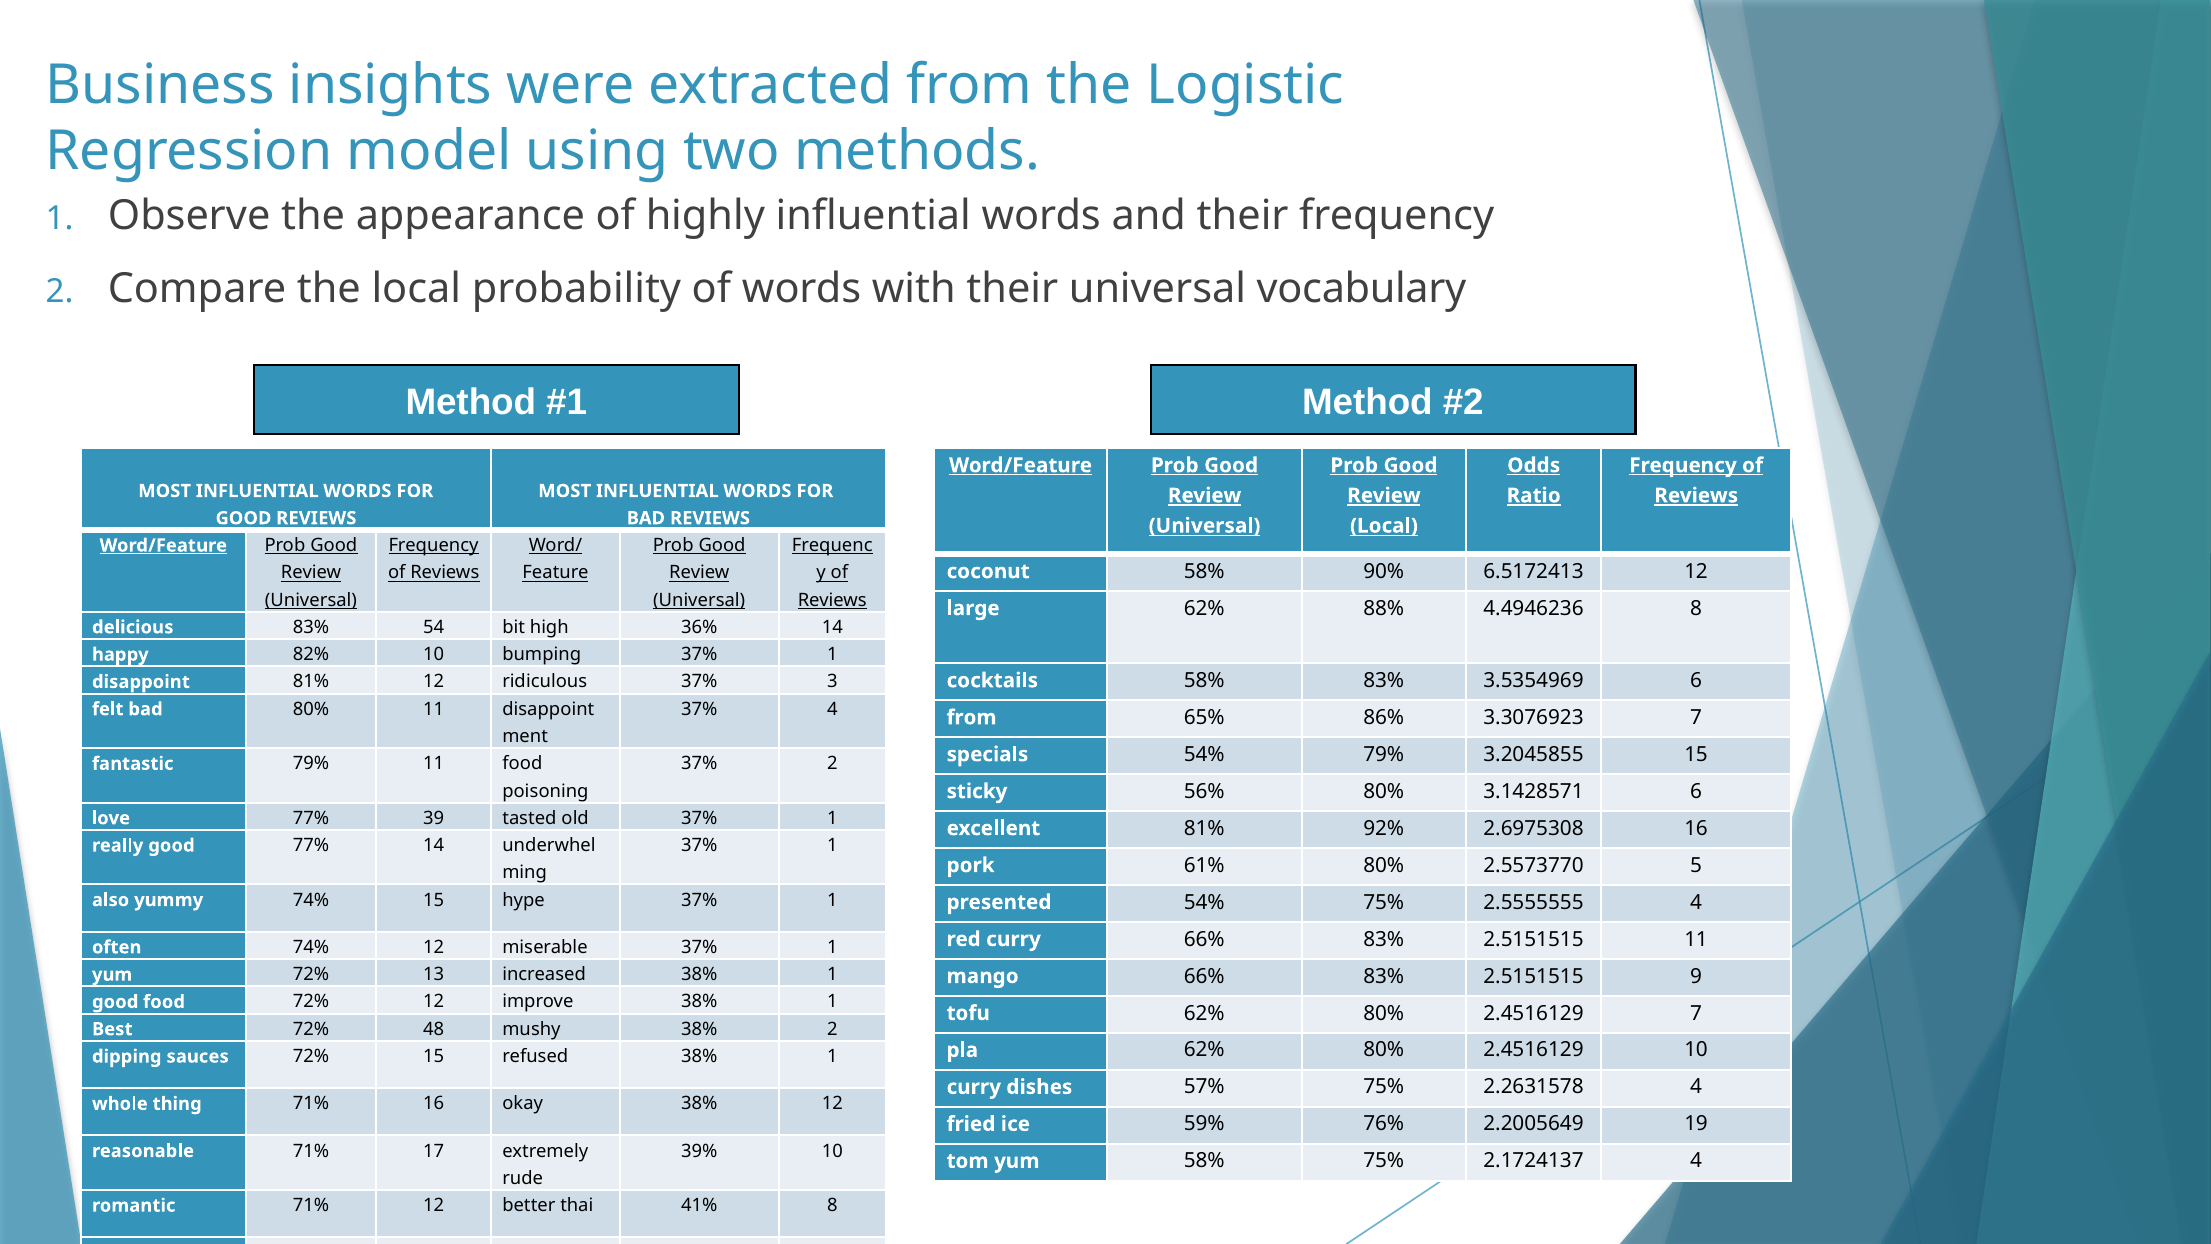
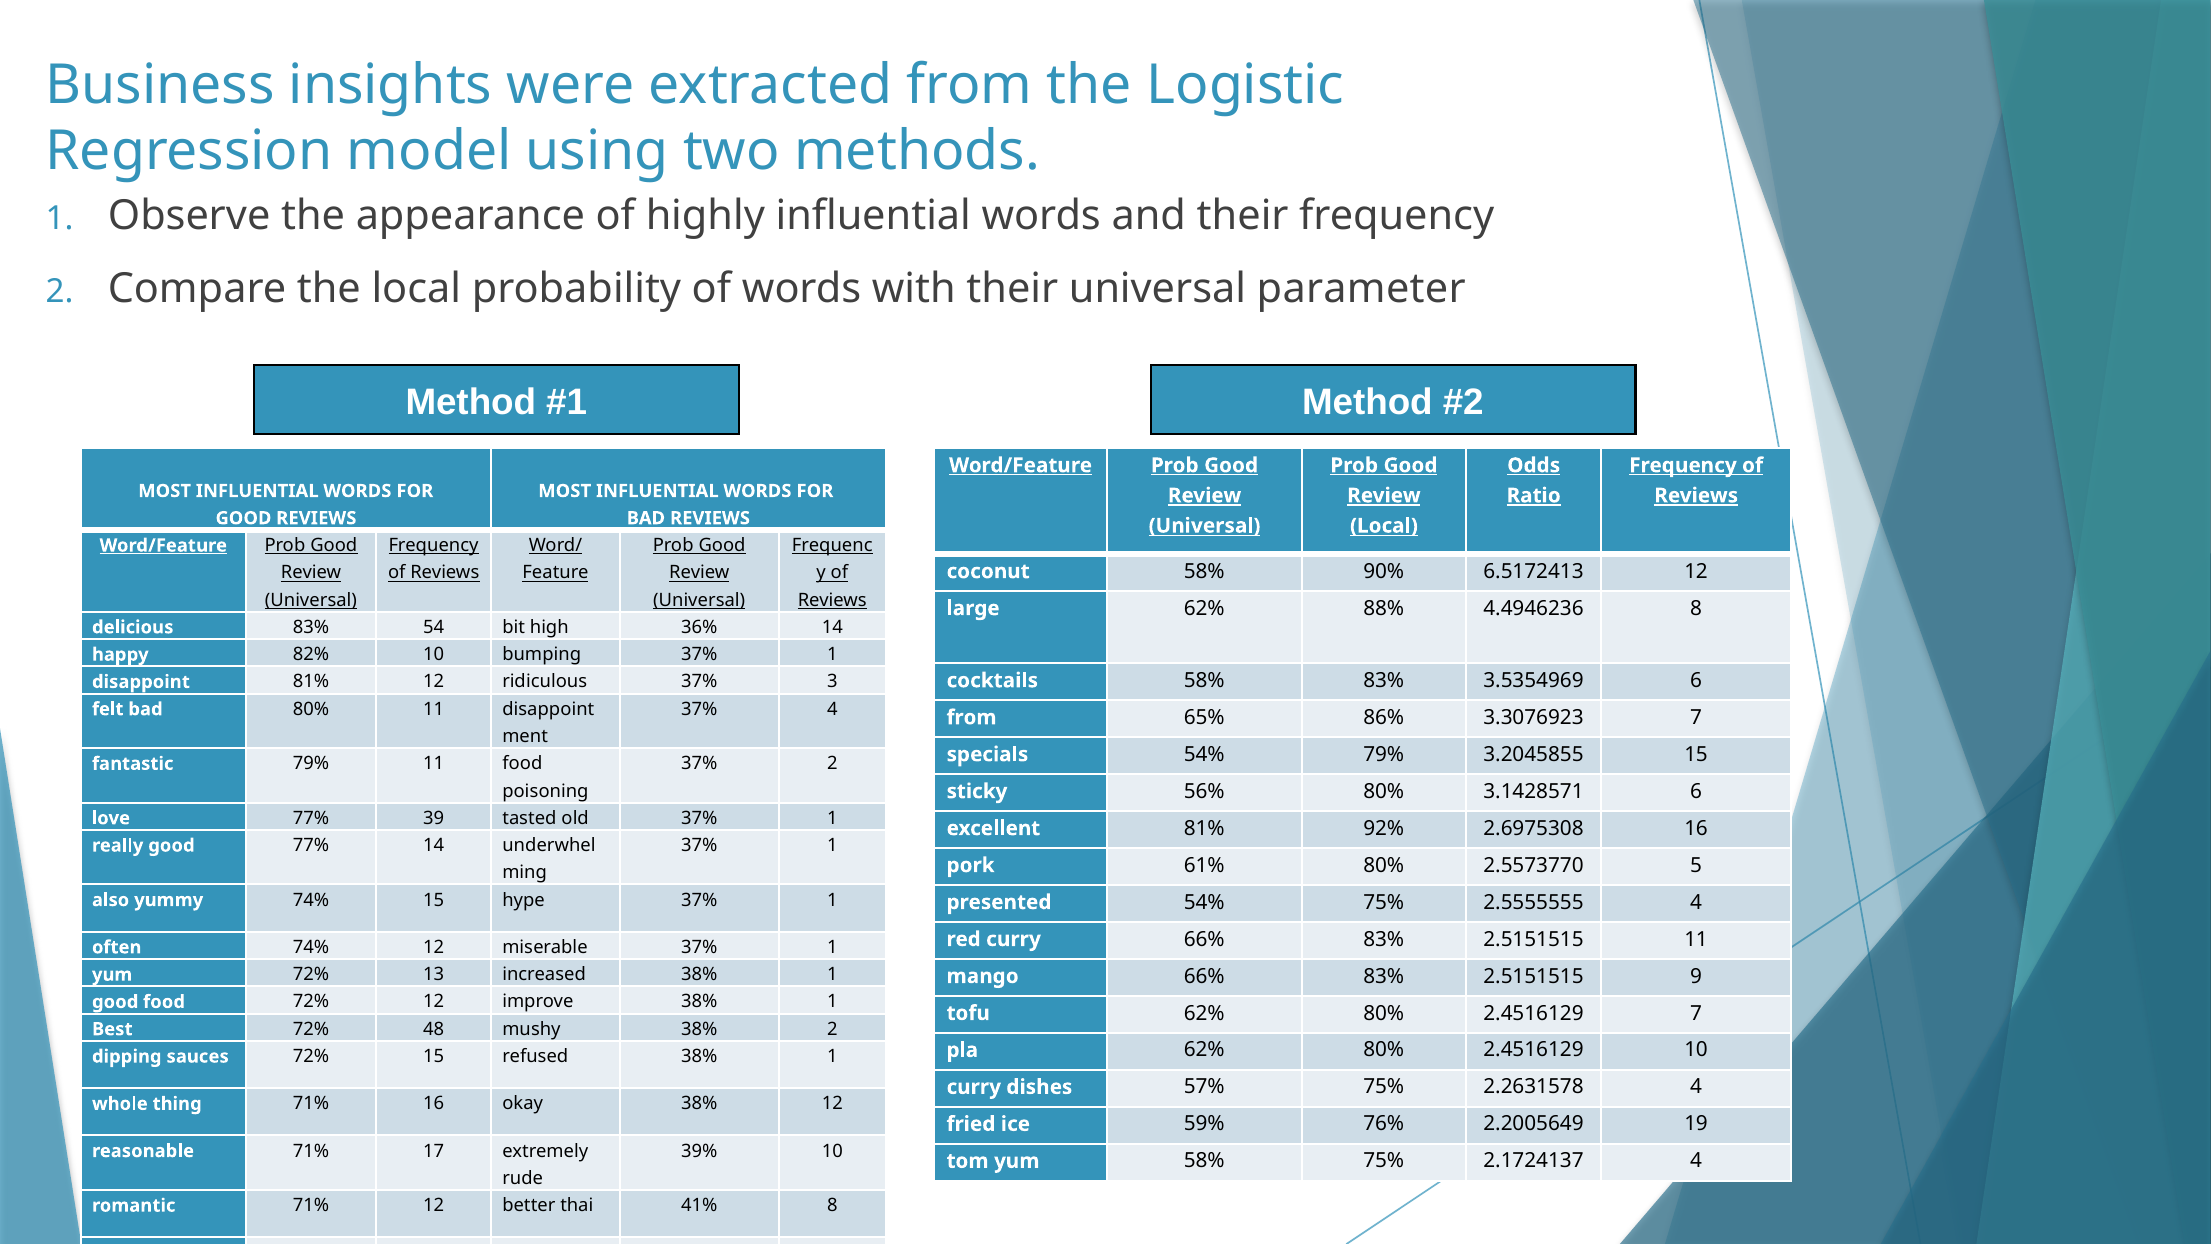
vocabulary: vocabulary -> parameter (1361, 288)
